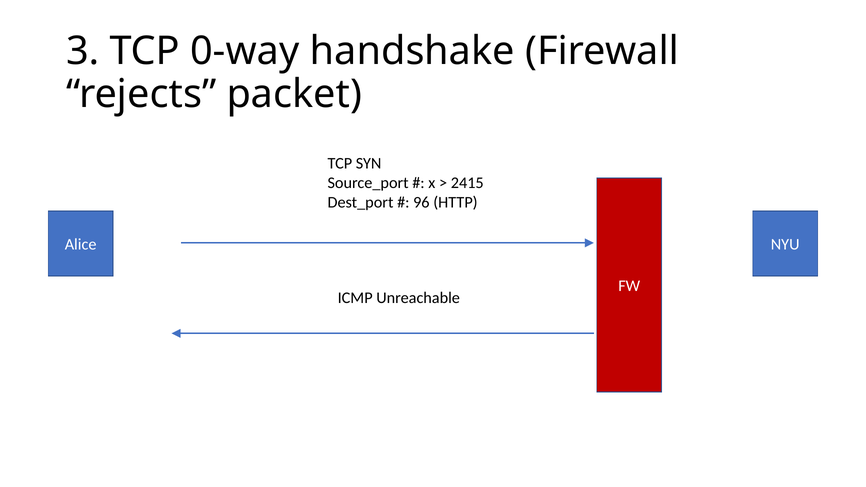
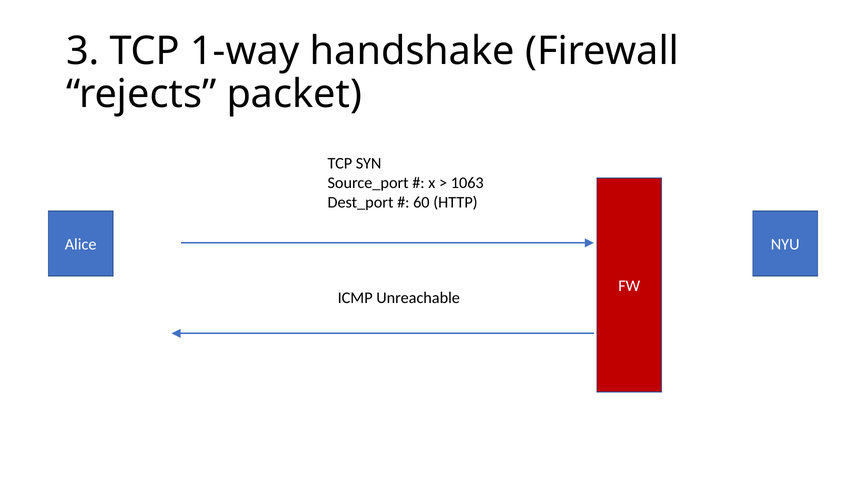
0-way: 0-way -> 1-way (245, 51)
2415: 2415 -> 1063 (467, 183)
96: 96 -> 60 (421, 203)
